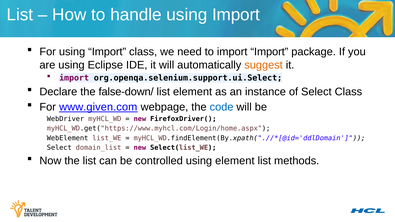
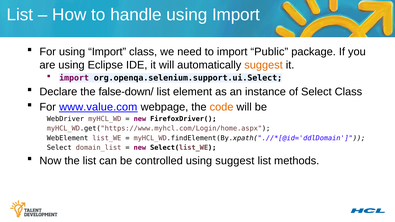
import Import: Import -> Public (269, 52)
www.given.com: www.given.com -> www.value.com (98, 107)
code colour: blue -> orange (222, 107)
using element: element -> suggest (235, 161)
